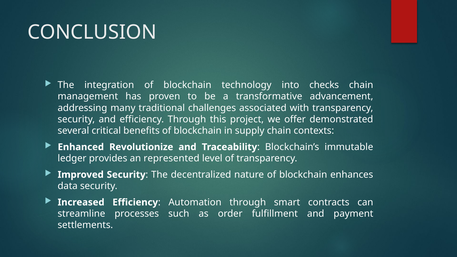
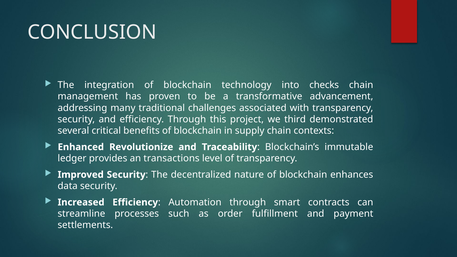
offer: offer -> third (295, 119)
represented: represented -> transactions (172, 158)
